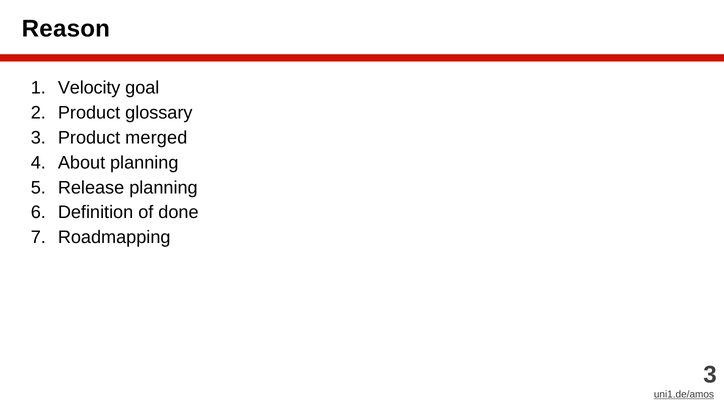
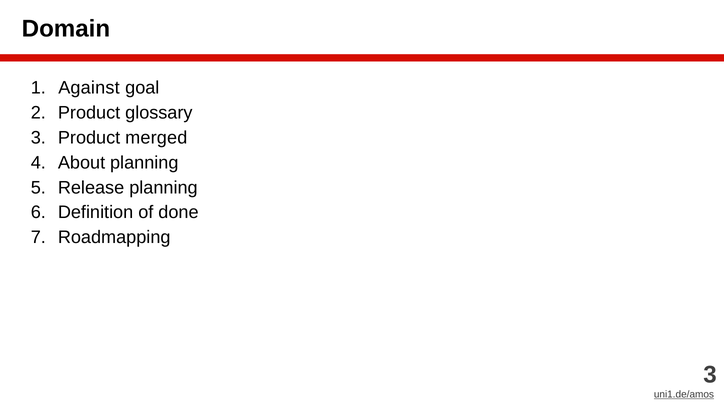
Reason: Reason -> Domain (66, 29)
Velocity: Velocity -> Against (89, 88)
